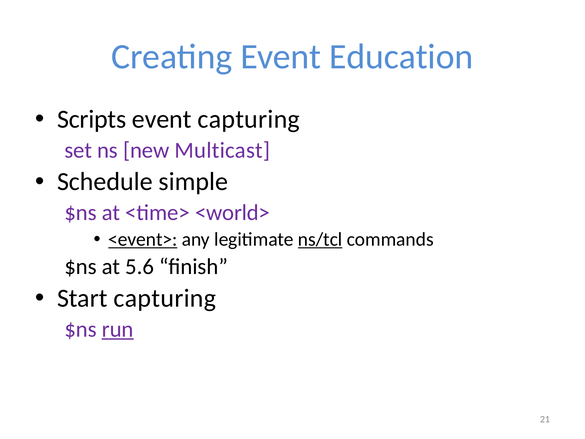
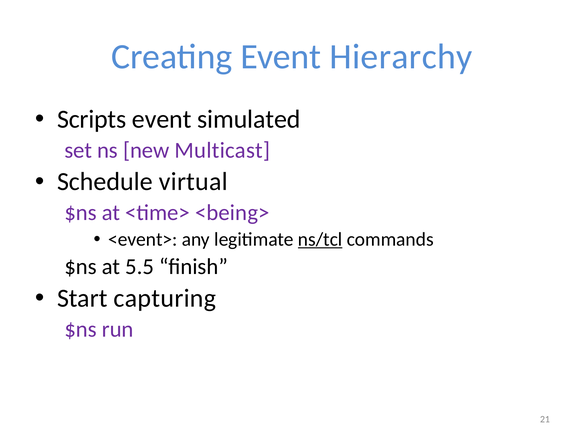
Education: Education -> Hierarchy (401, 57)
event capturing: capturing -> simulated (249, 119)
simple: simple -> virtual (193, 182)
<world>: <world> -> <being> (232, 213)
<event> underline: present -> none (143, 239)
5.6: 5.6 -> 5.5 (140, 267)
run underline: present -> none (118, 329)
